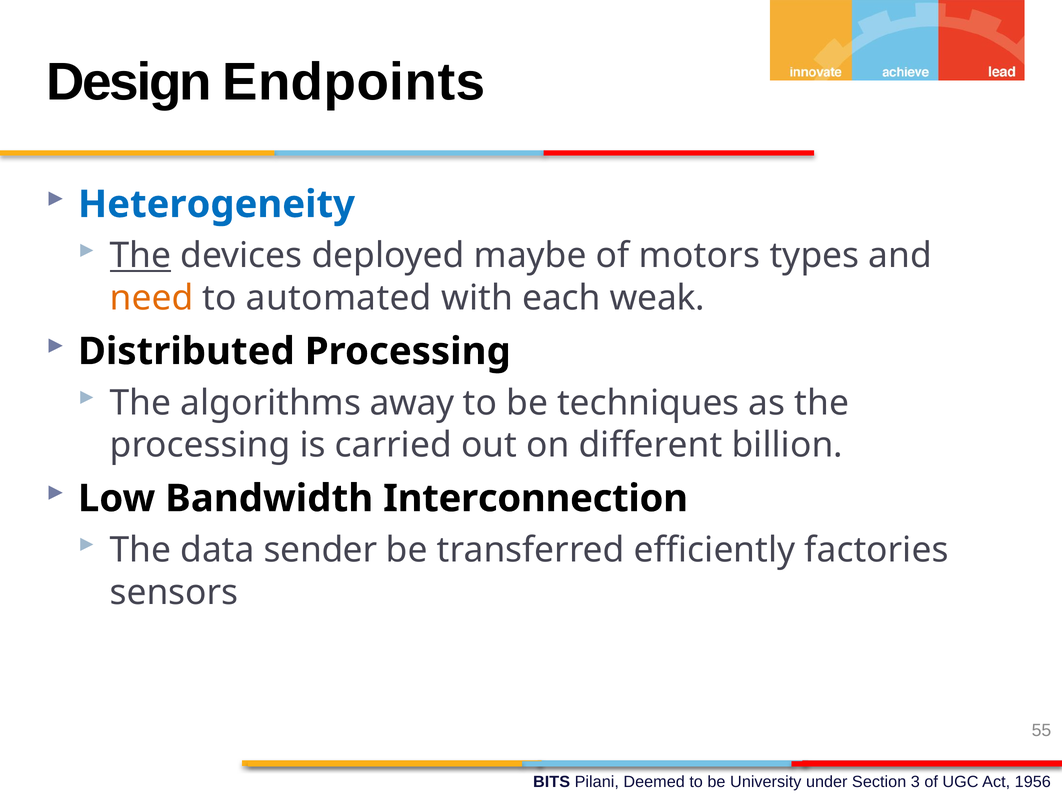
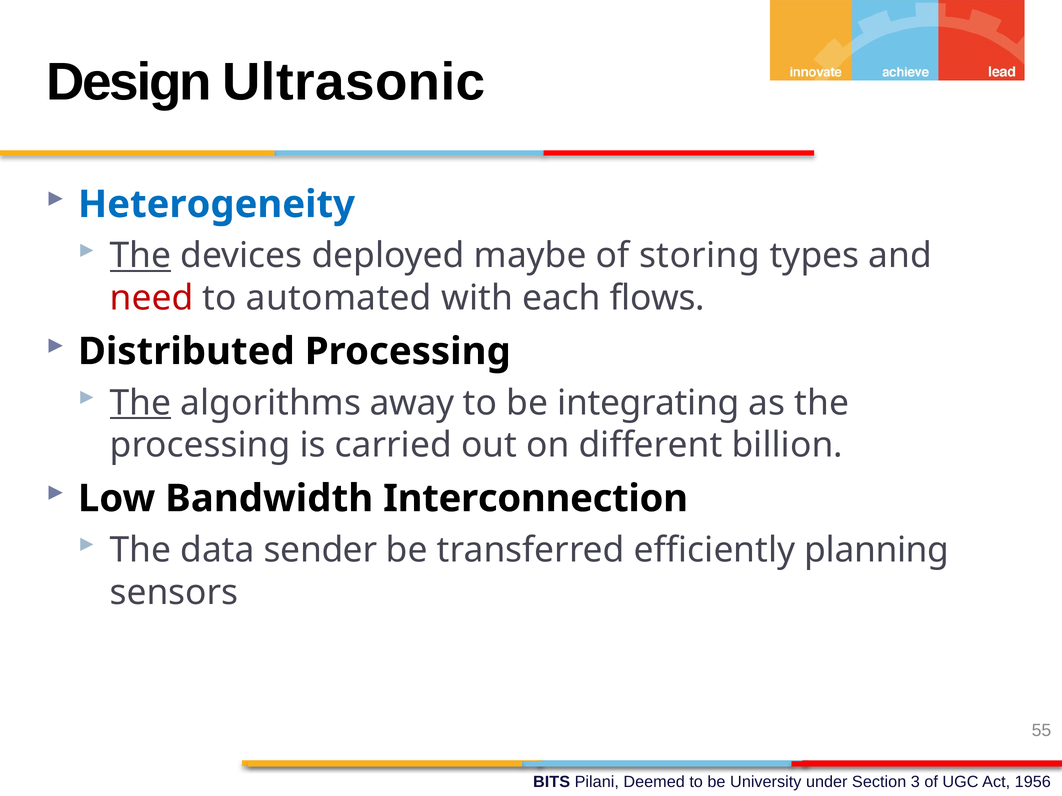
Endpoints: Endpoints -> Ultrasonic (354, 82)
motors: motors -> storing (699, 256)
need colour: orange -> red (152, 298)
weak: weak -> flows (657, 298)
The underline: none -> present (140, 403)
techniques: techniques -> integrating (648, 403)
factories: factories -> planning (877, 550)
